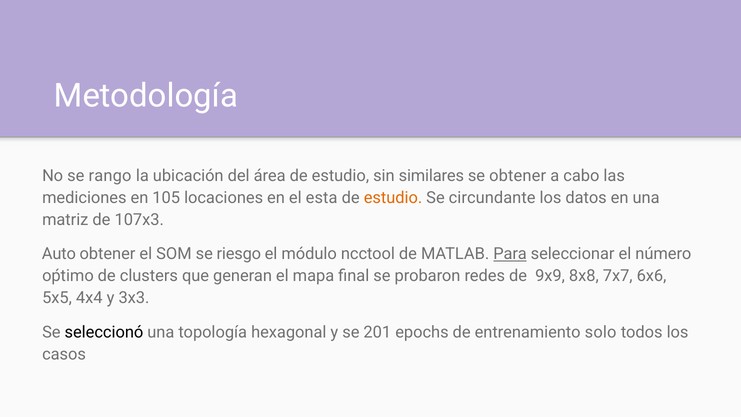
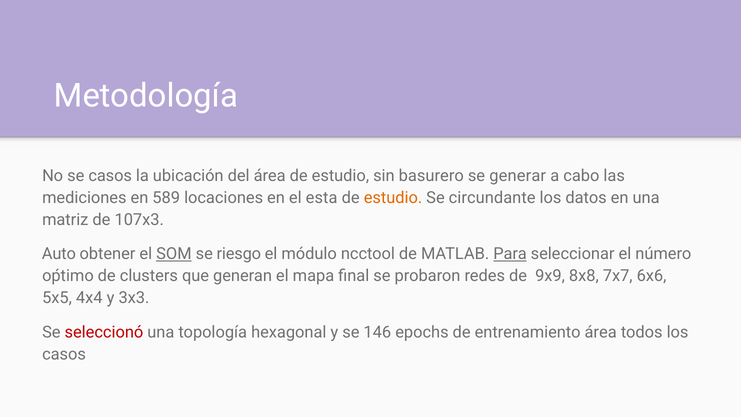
se rango: rango -> casos (110, 176)
similares: similares -> basurero (431, 176)
se obtener: obtener -> generar (518, 176)
105: 105 -> 589 (166, 198)
SOM underline: none -> present (174, 254)
seleccionó colour: black -> red (104, 332)
201: 201 -> 146 (377, 332)
entrenamiento solo: solo -> área (601, 332)
